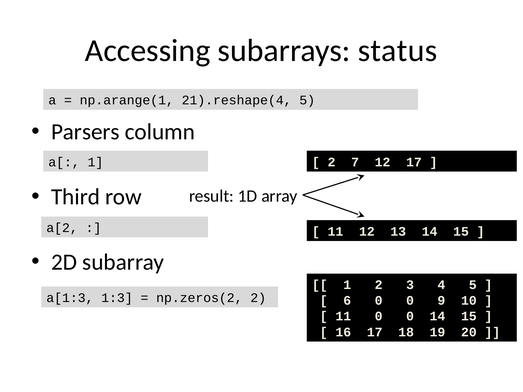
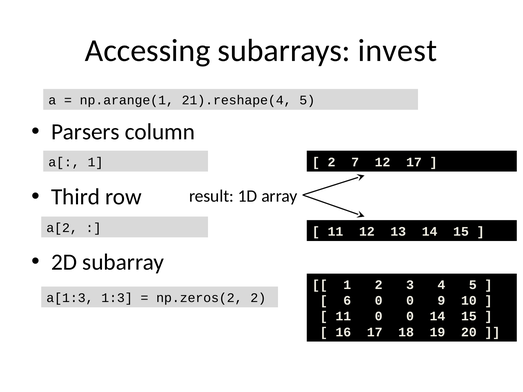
status: status -> invest (397, 51)
